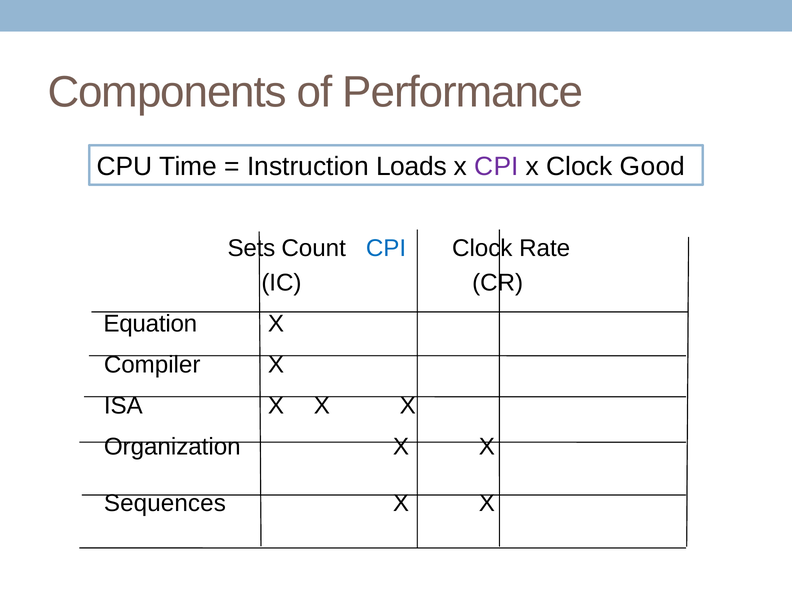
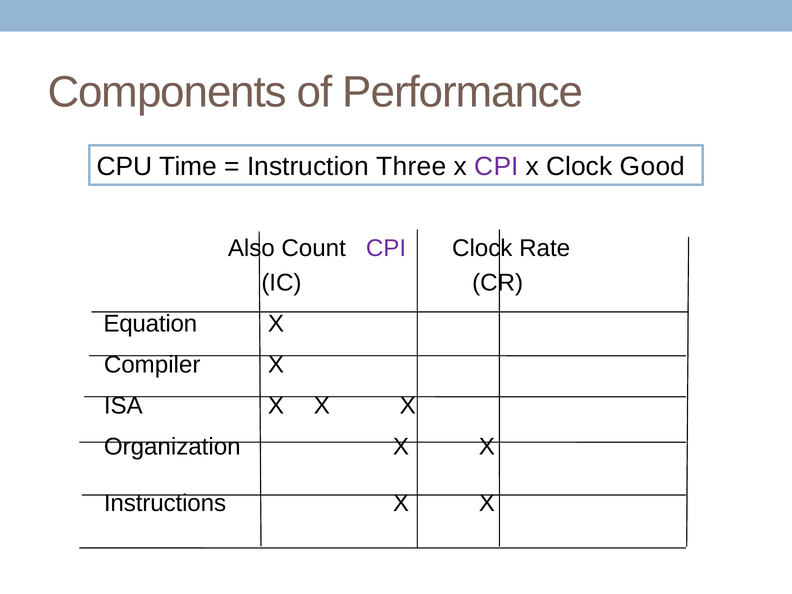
Loads: Loads -> Three (411, 167)
Sets: Sets -> Also (251, 248)
CPI colour: blue -> purple (386, 248)
Sequences: Sequences -> Instructions (165, 503)
